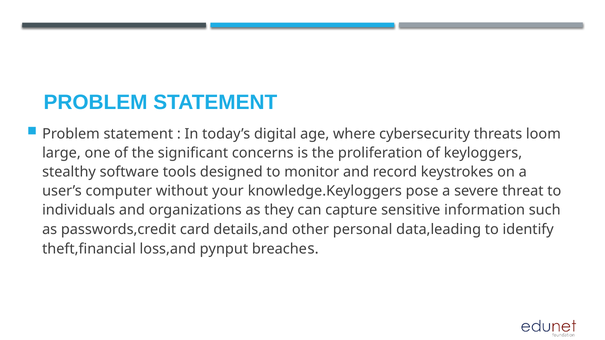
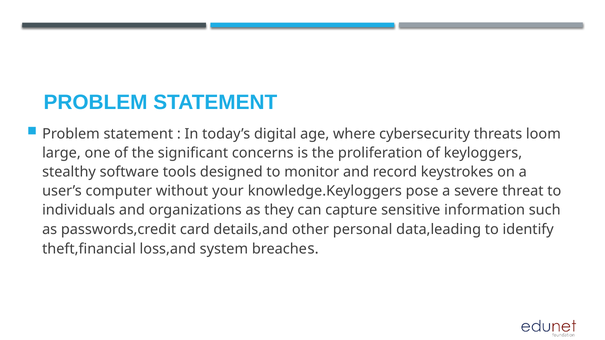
pynput: pynput -> system (224, 249)
